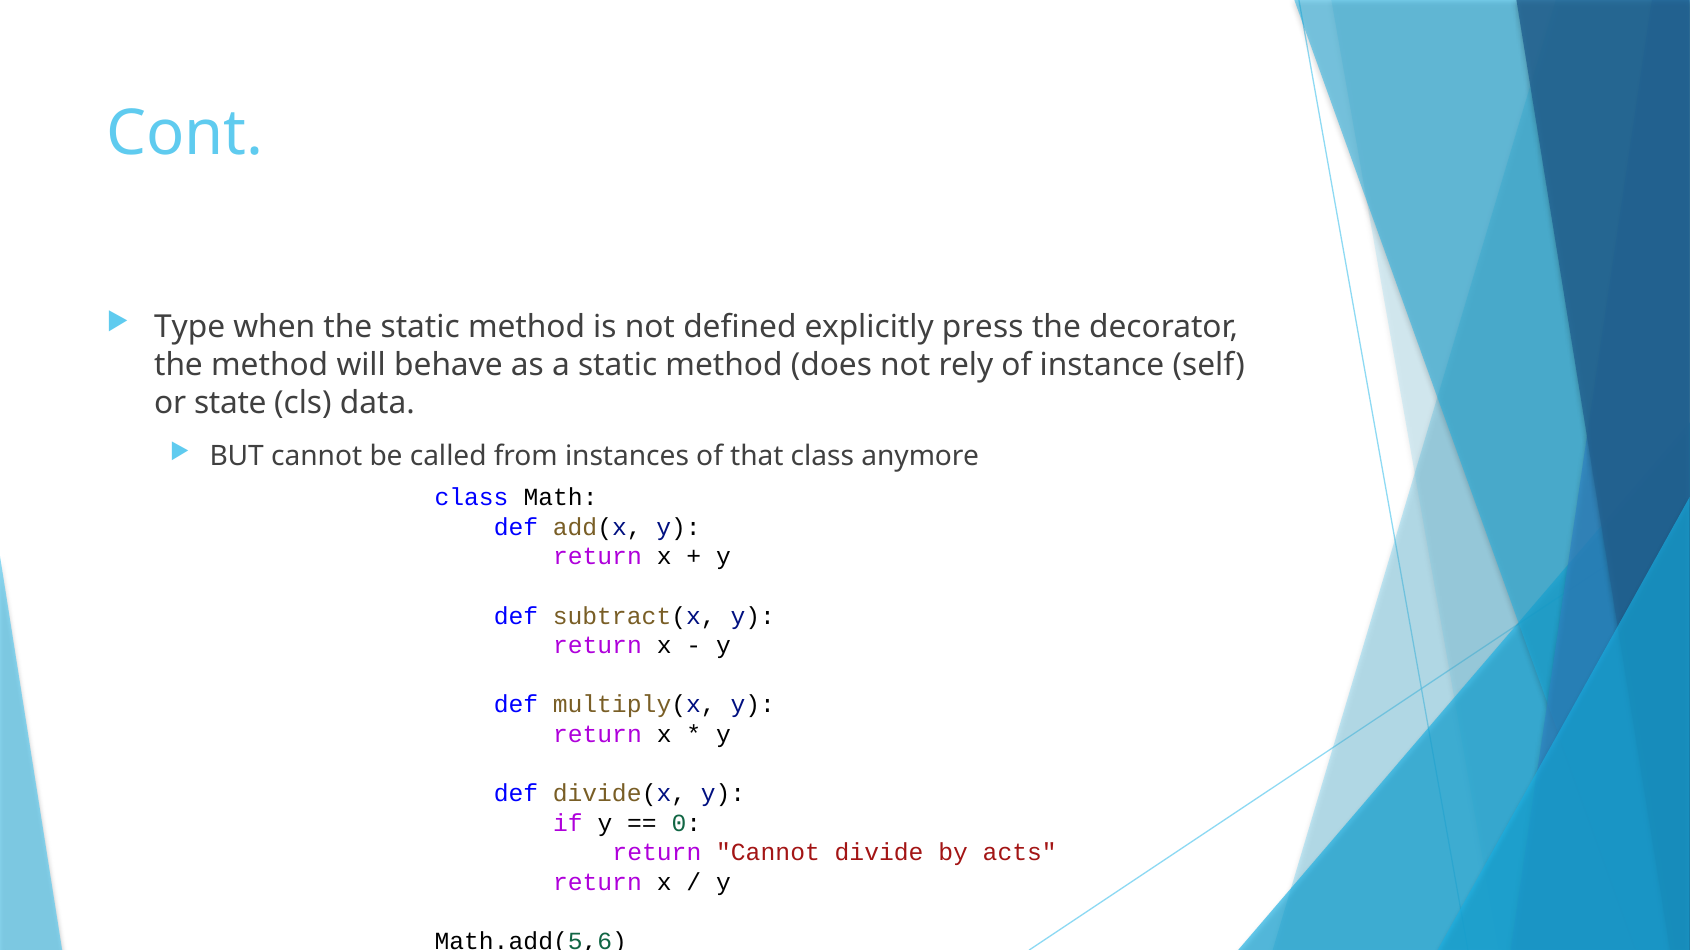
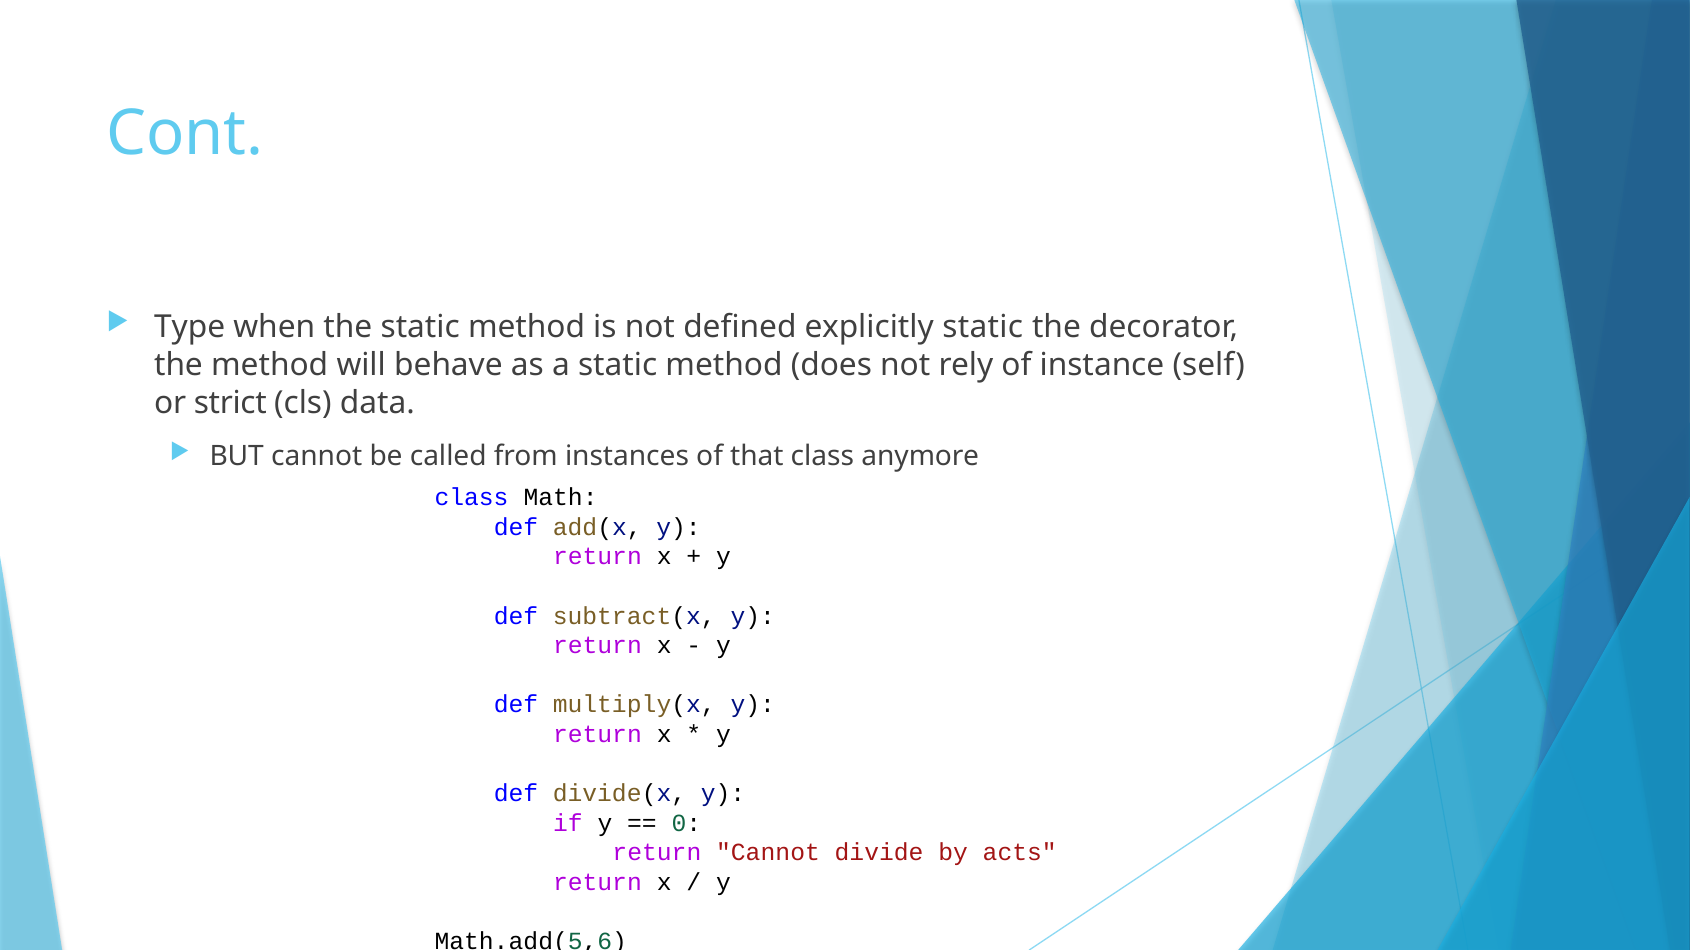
explicitly press: press -> static (983, 327)
state: state -> strict (230, 403)
